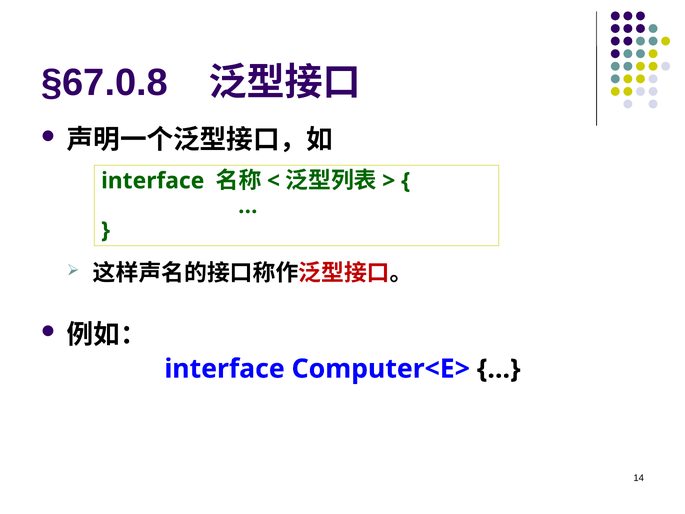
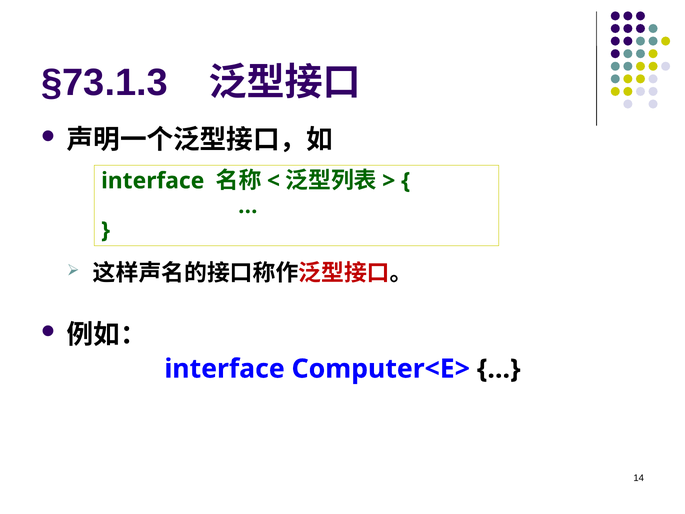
§67.0.8: §67.0.8 -> §73.1.3 (104, 83)
